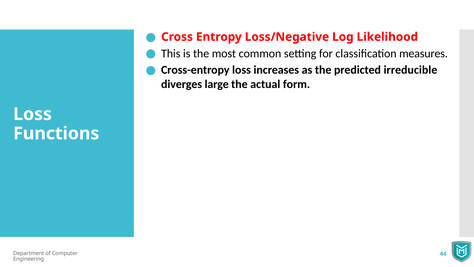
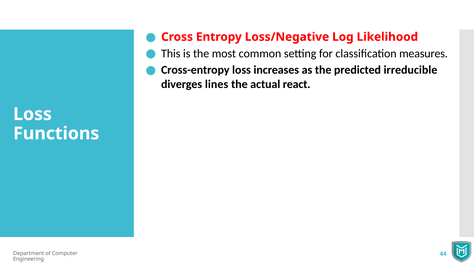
large: large -> lines (217, 84)
form: form -> react (297, 84)
